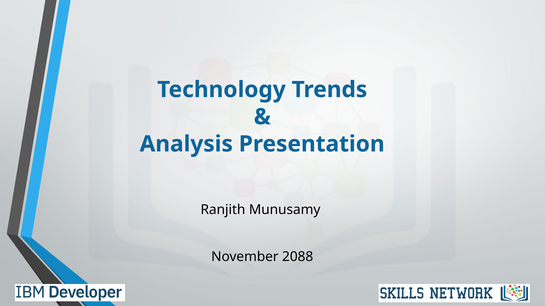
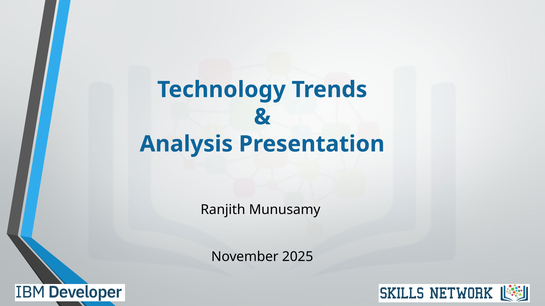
2088: 2088 -> 2025 (298, 257)
